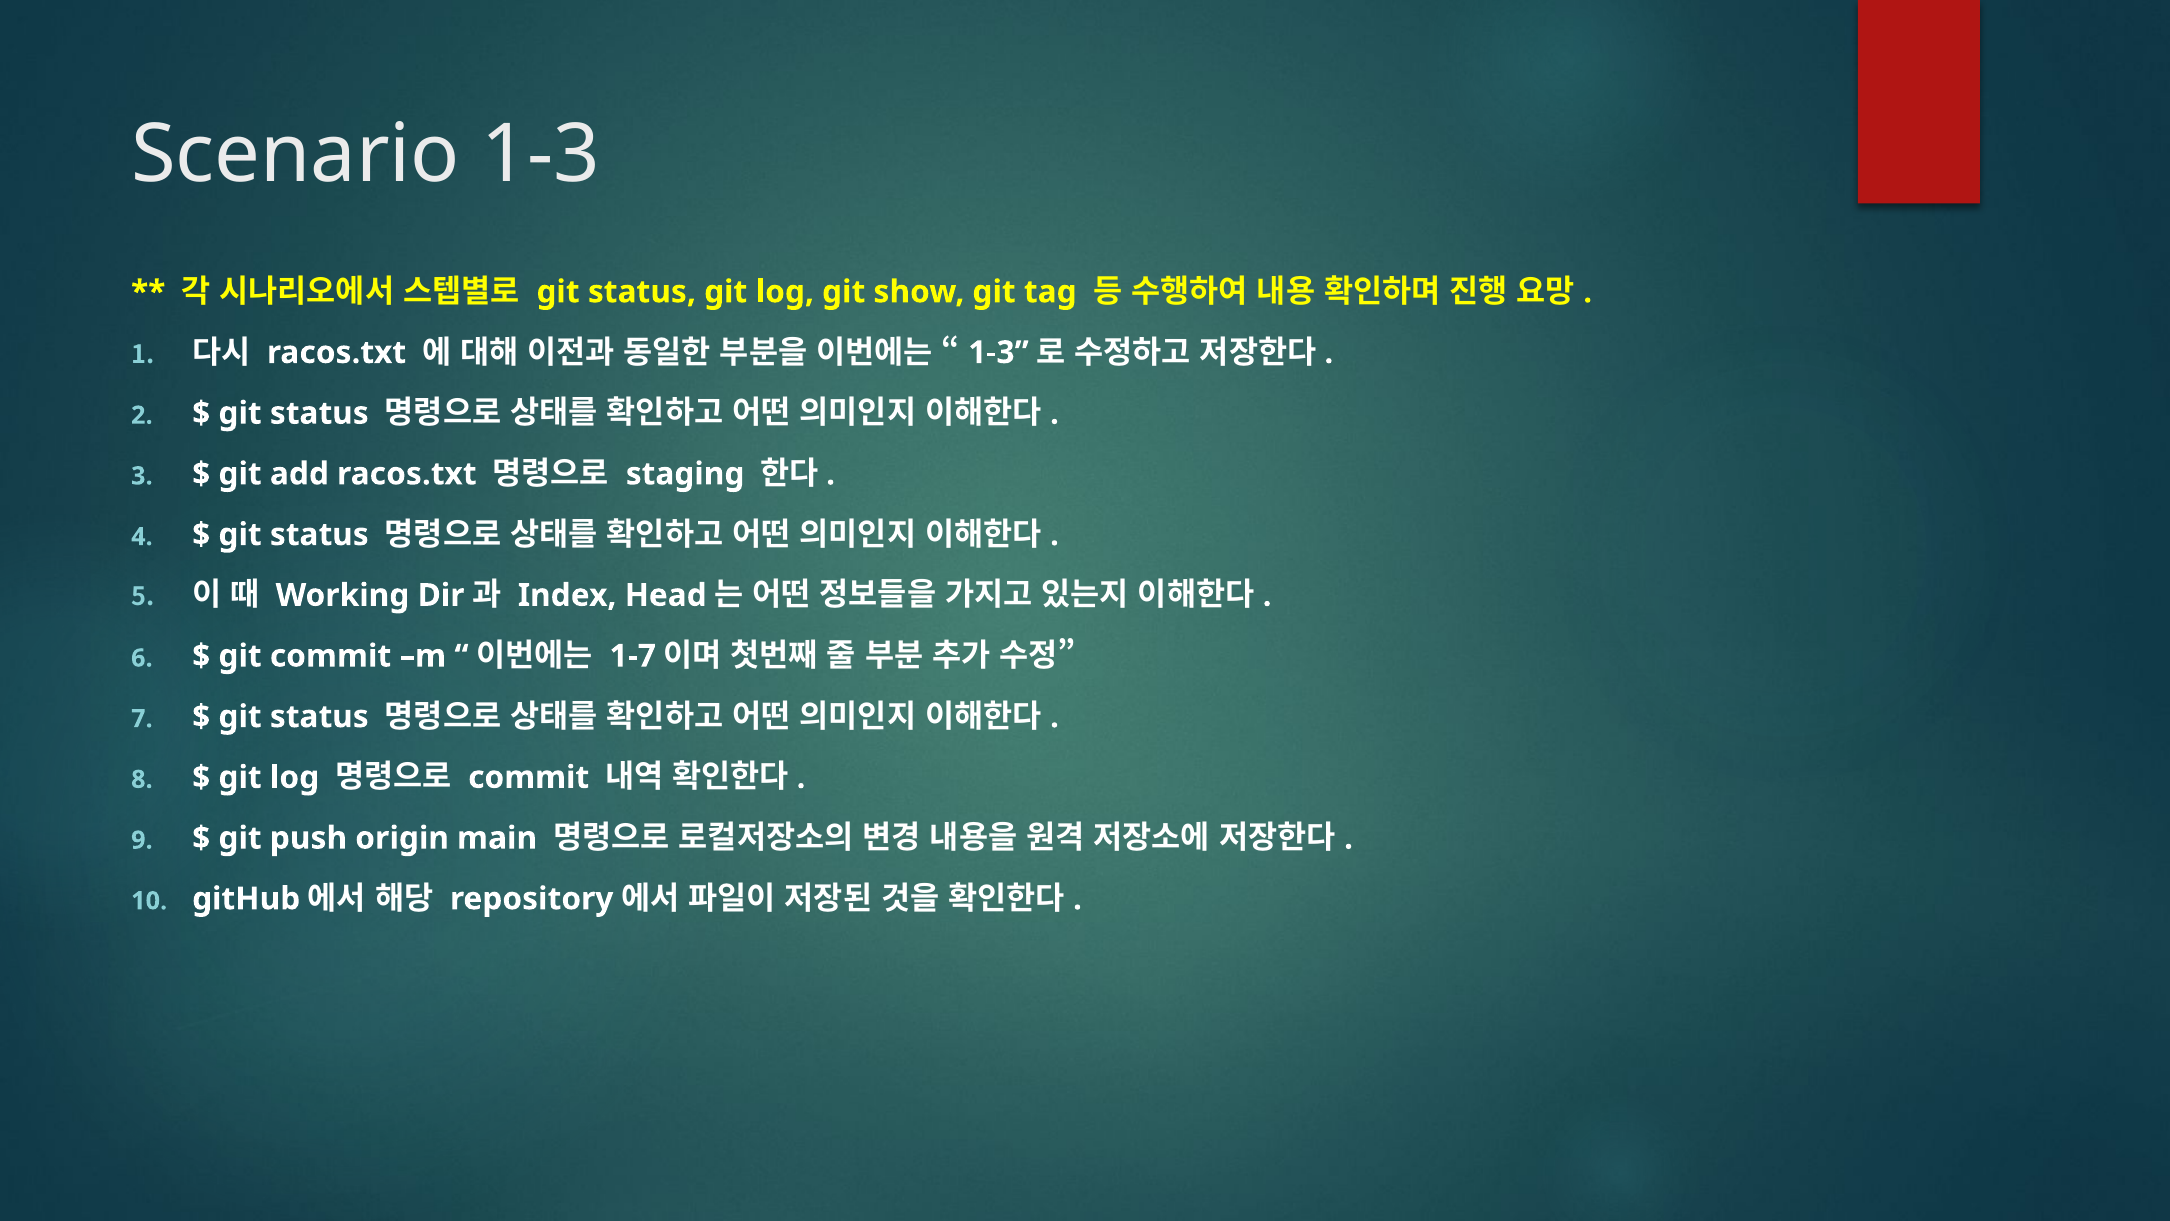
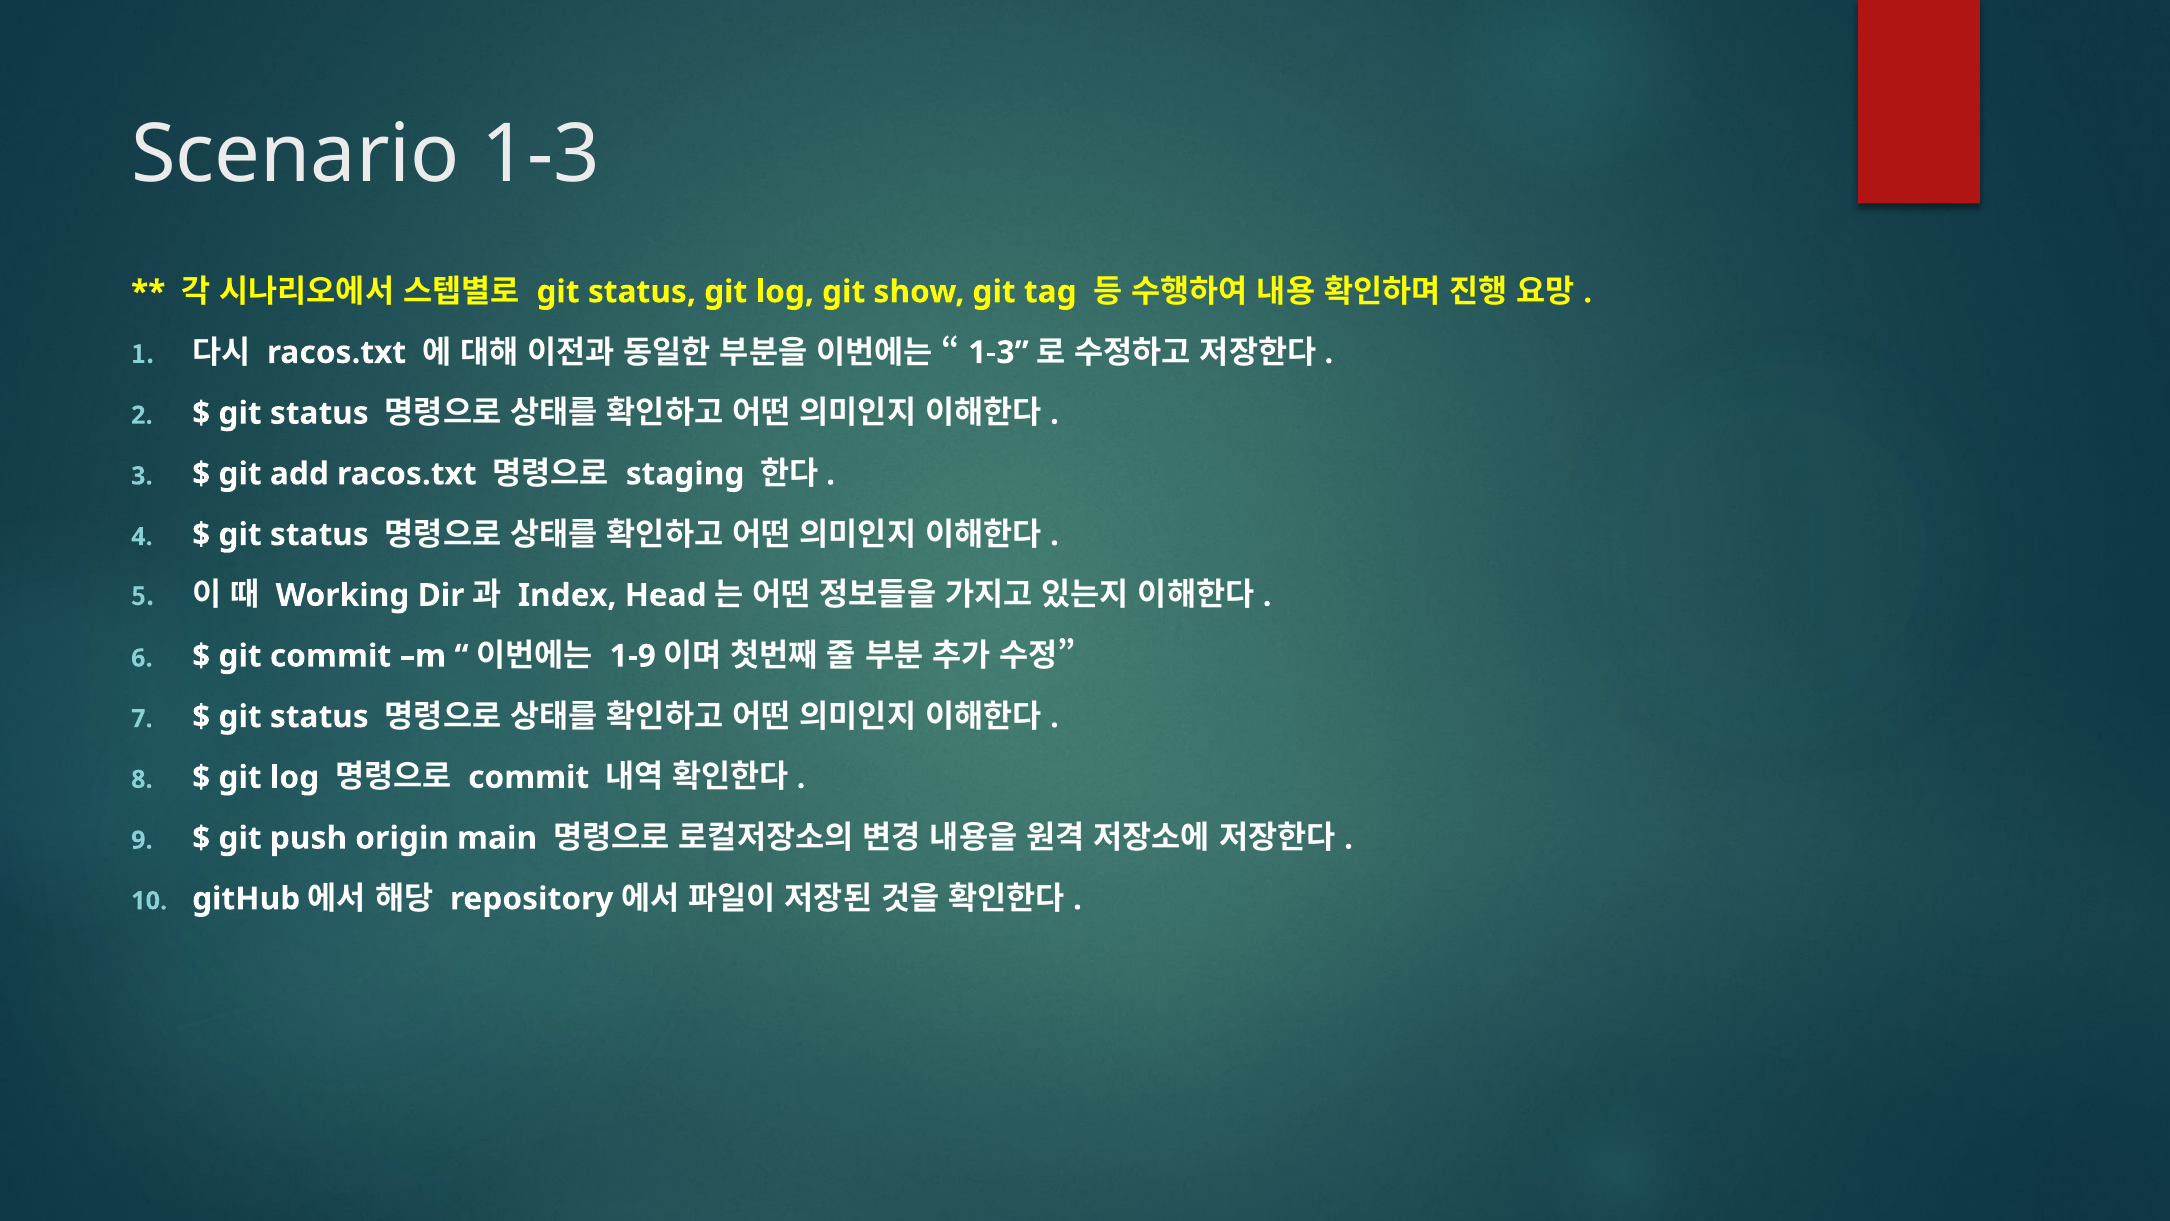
1-7: 1-7 -> 1-9 (633, 656)
